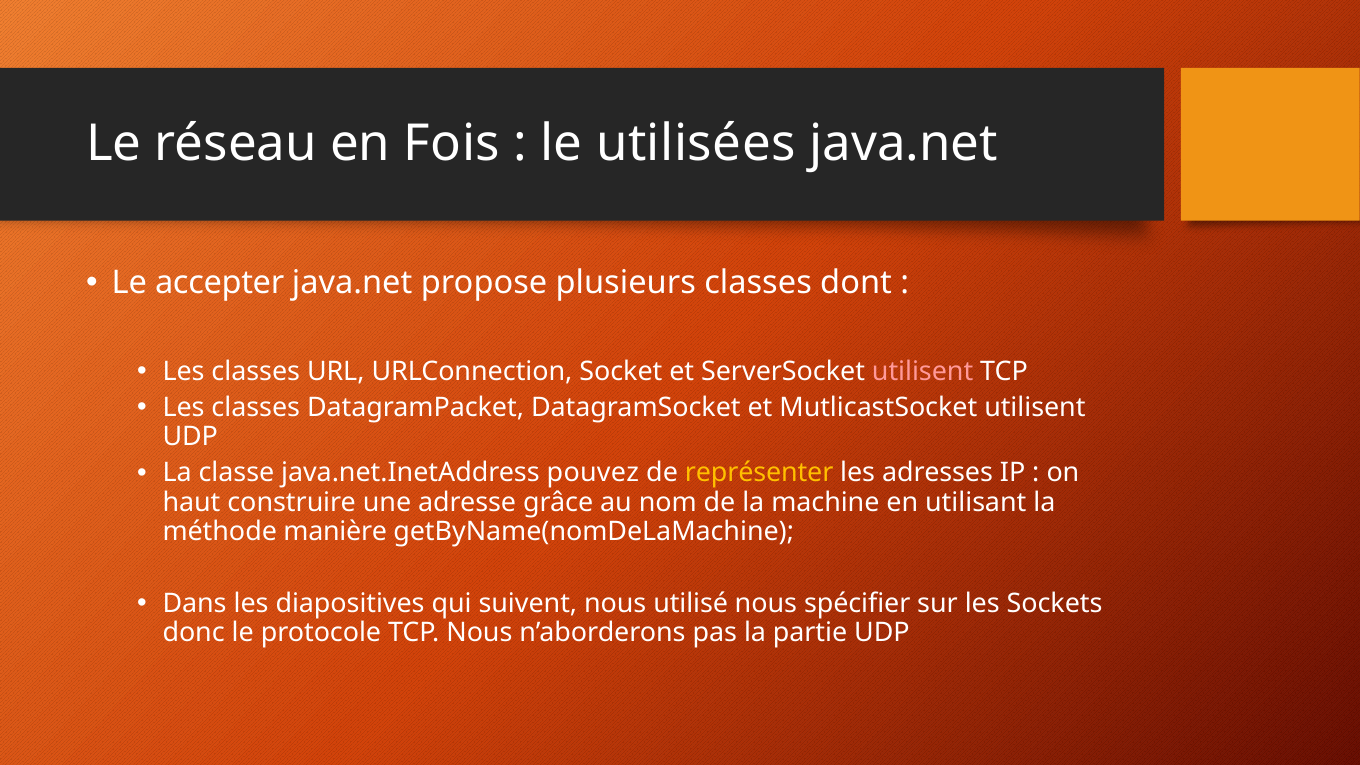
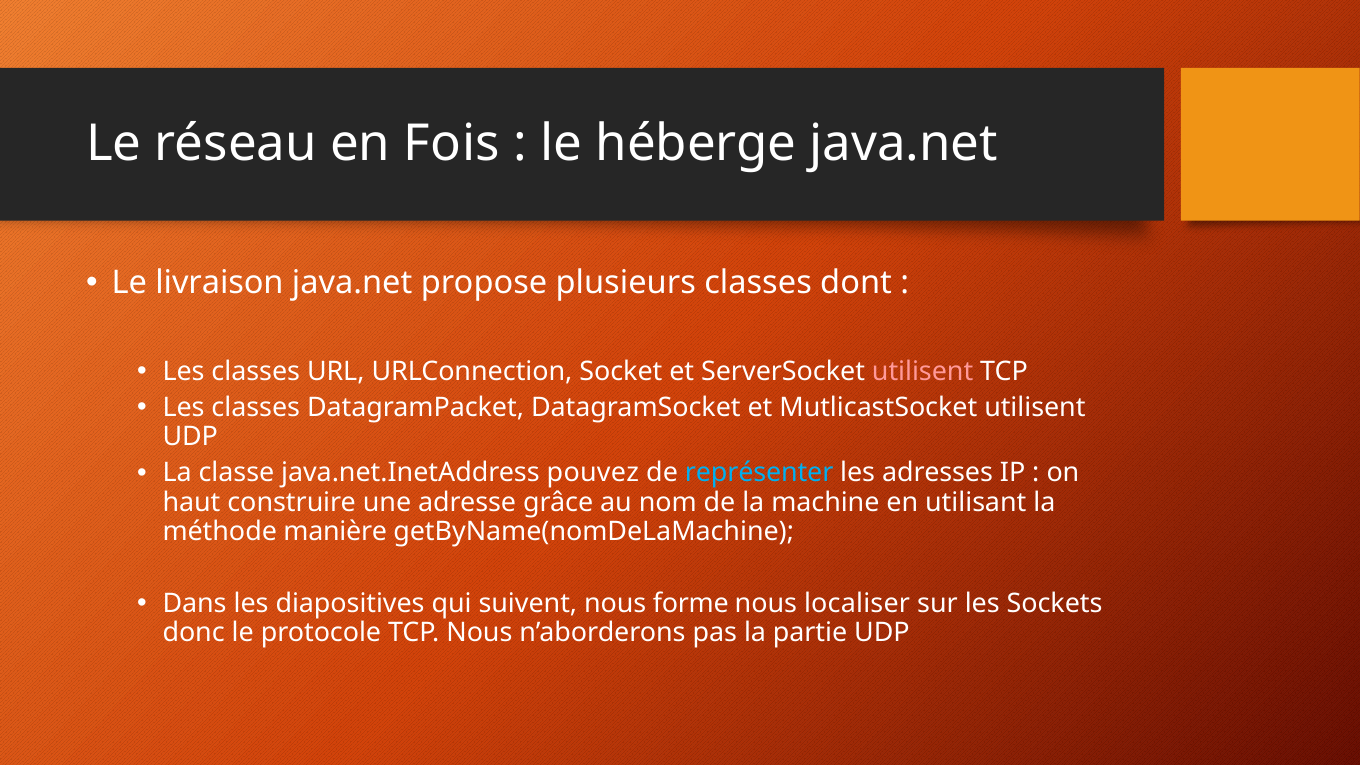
utilisées: utilisées -> héberge (696, 144)
accepter: accepter -> livraison (220, 283)
représenter colour: yellow -> light blue (759, 473)
utilisé: utilisé -> forme (691, 603)
spécifier: spécifier -> localiser (857, 603)
